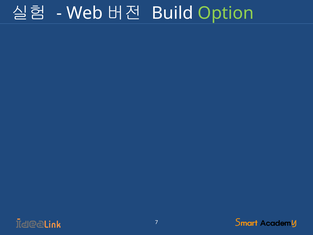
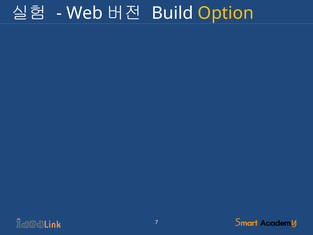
Option colour: light green -> yellow (226, 13)
